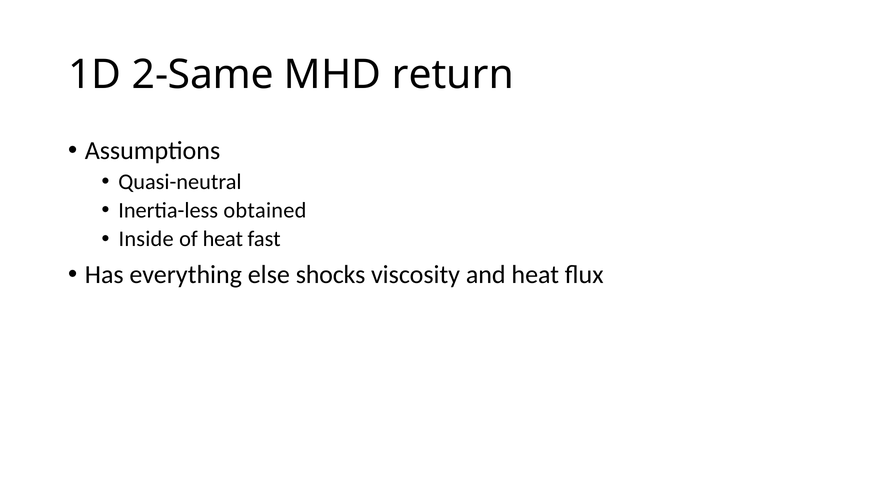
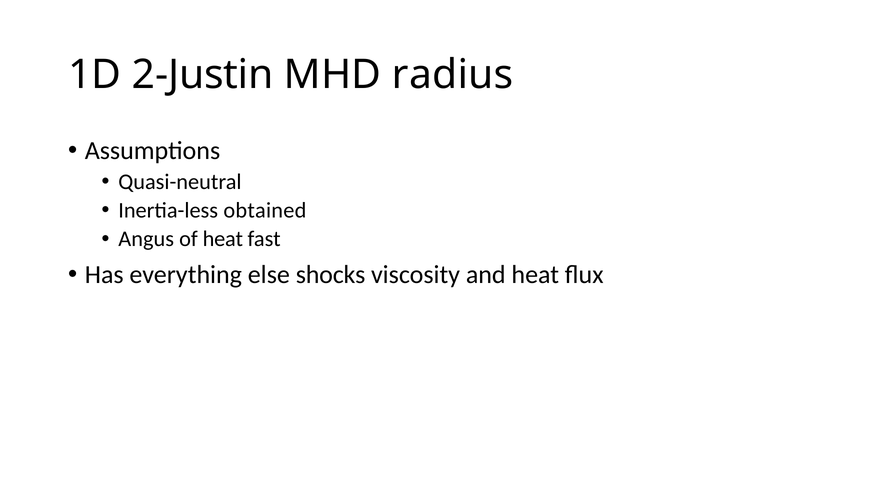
2-Same: 2-Same -> 2-Justin (203, 75)
return: return -> radius (453, 75)
Inside: Inside -> Angus (146, 239)
